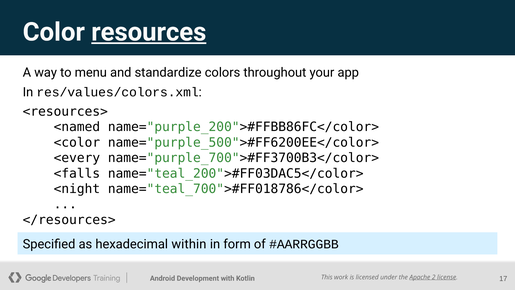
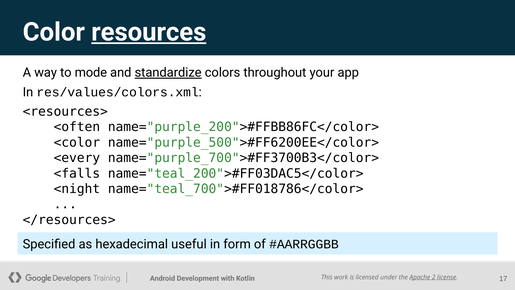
menu: menu -> mode (91, 73)
standardize underline: none -> present (168, 73)
<named: <named -> <often (77, 127)
within: within -> useful (189, 244)
